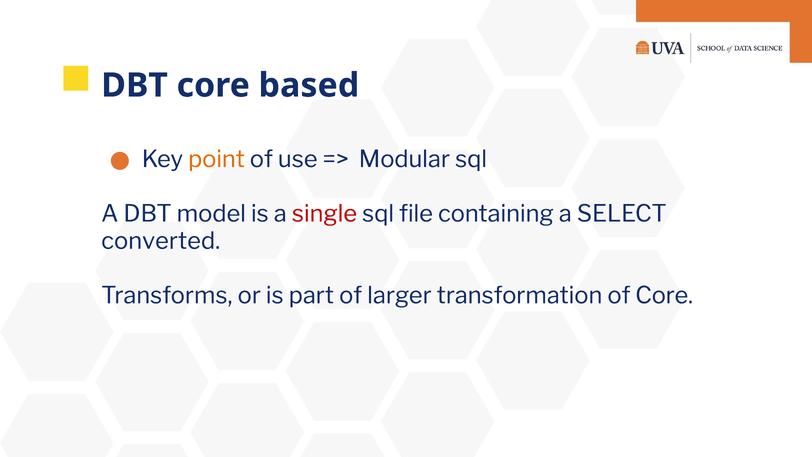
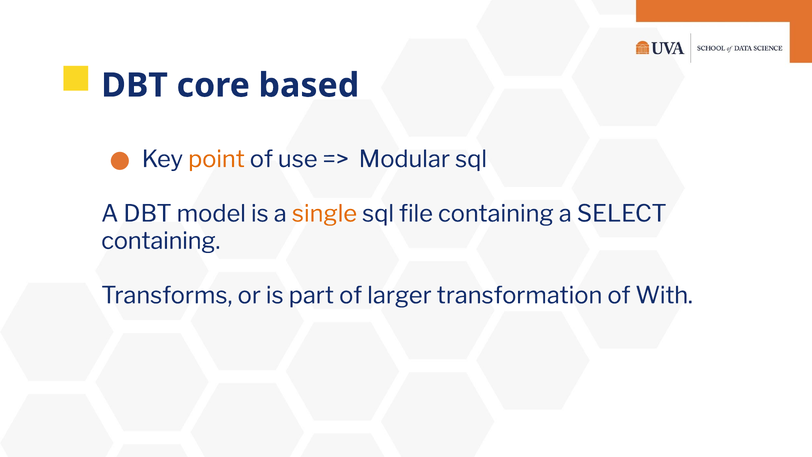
single colour: red -> orange (324, 214)
converted: converted -> containing (161, 241)
of Core: Core -> With (664, 295)
